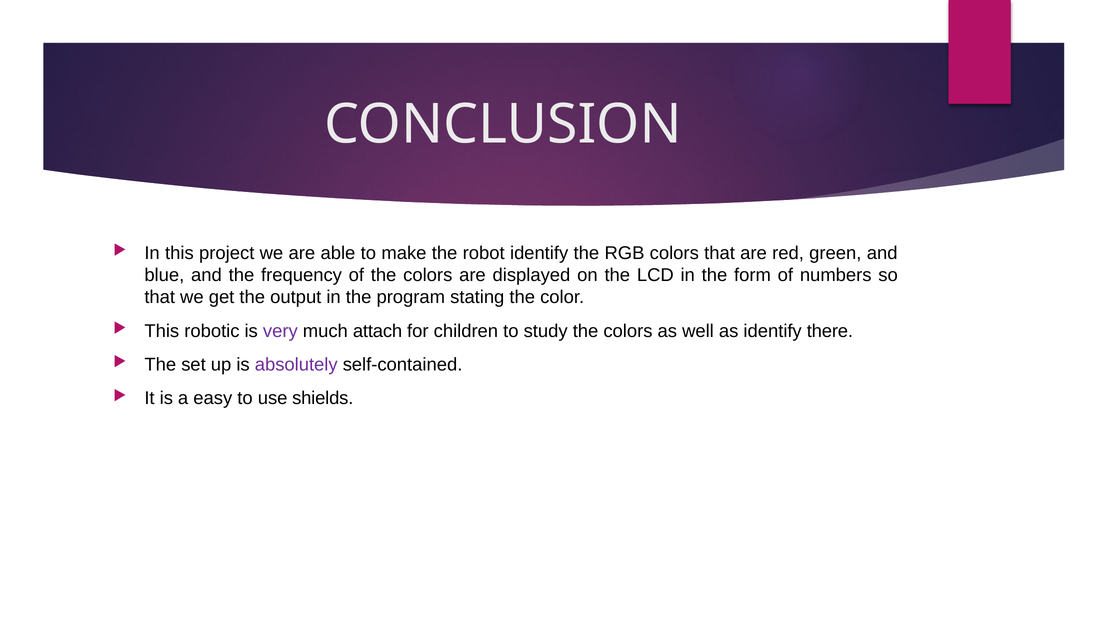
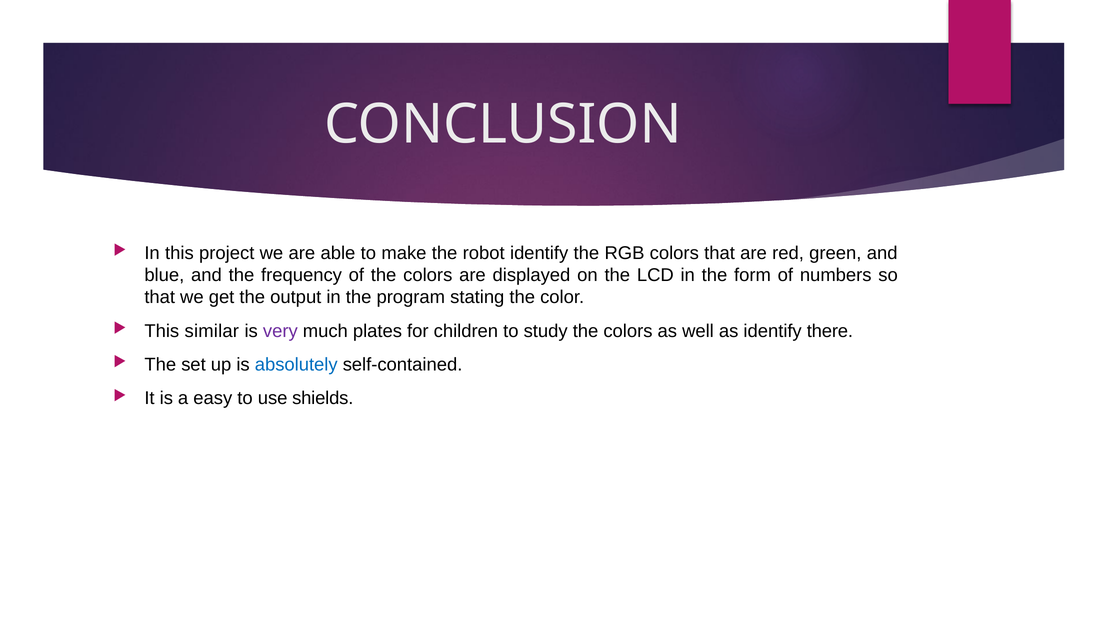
robotic: robotic -> similar (212, 331)
attach: attach -> plates (377, 331)
absolutely colour: purple -> blue (296, 365)
